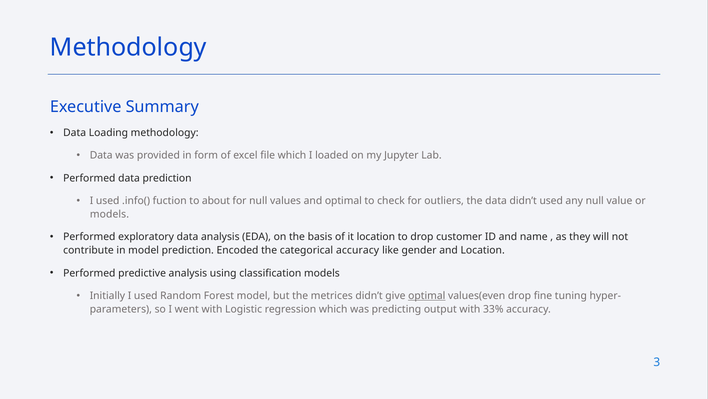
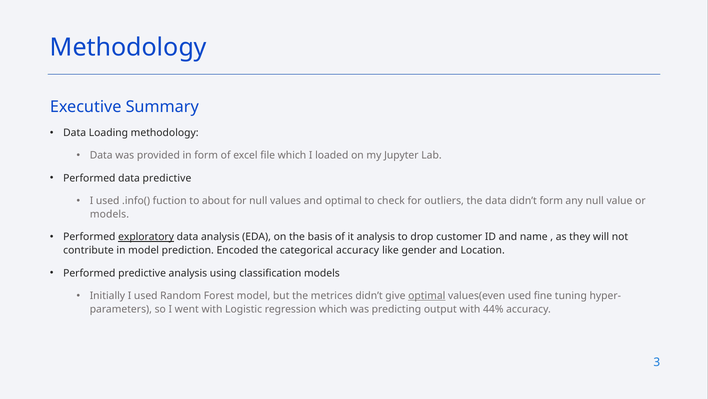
data prediction: prediction -> predictive (167, 178)
didn’t used: used -> form (551, 201)
exploratory underline: none -> present (146, 237)
it location: location -> analysis (376, 237)
values(even drop: drop -> used (520, 295)
33%: 33% -> 44% (493, 309)
